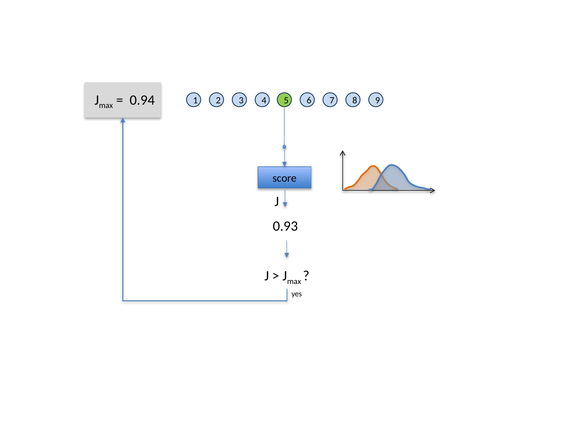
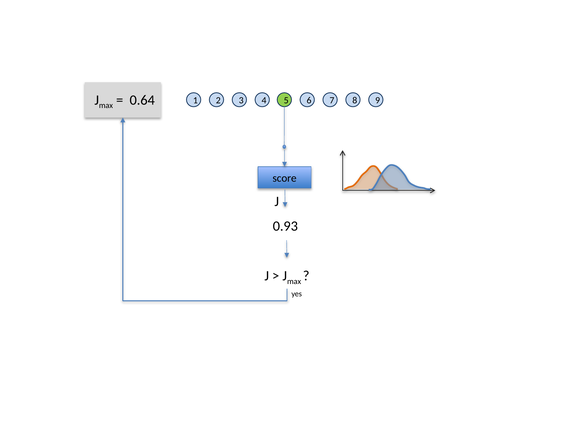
0.94: 0.94 -> 0.64 (142, 100)
